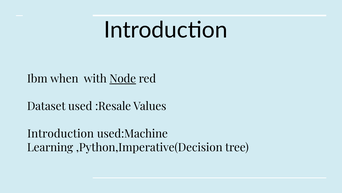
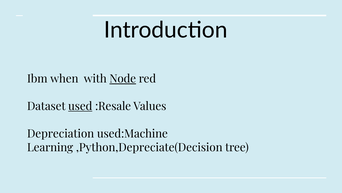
used underline: none -> present (80, 106)
Introduction: Introduction -> Depreciation (61, 133)
,Python,Imperative(Decision: ,Python,Imperative(Decision -> ,Python,Depreciate(Decision (149, 147)
